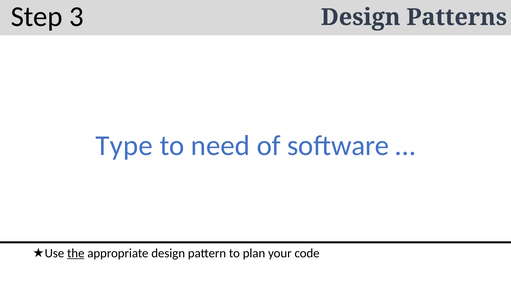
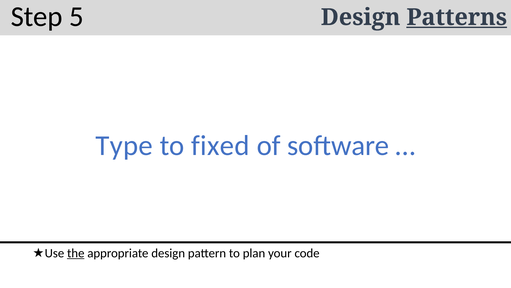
3: 3 -> 5 (76, 17)
Patterns underline: none -> present (457, 17)
need: need -> fixed (220, 146)
